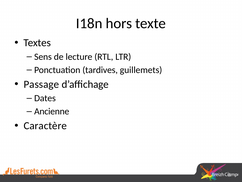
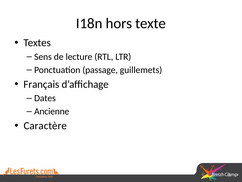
tardives: tardives -> passage (100, 70)
Passage: Passage -> Français (41, 84)
